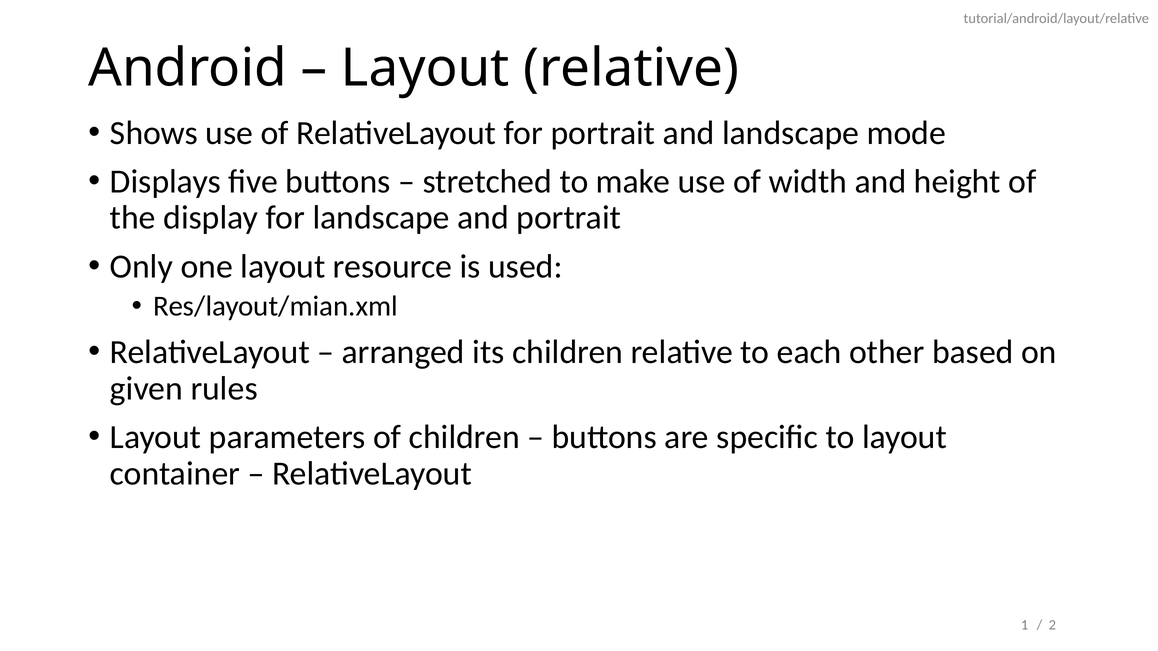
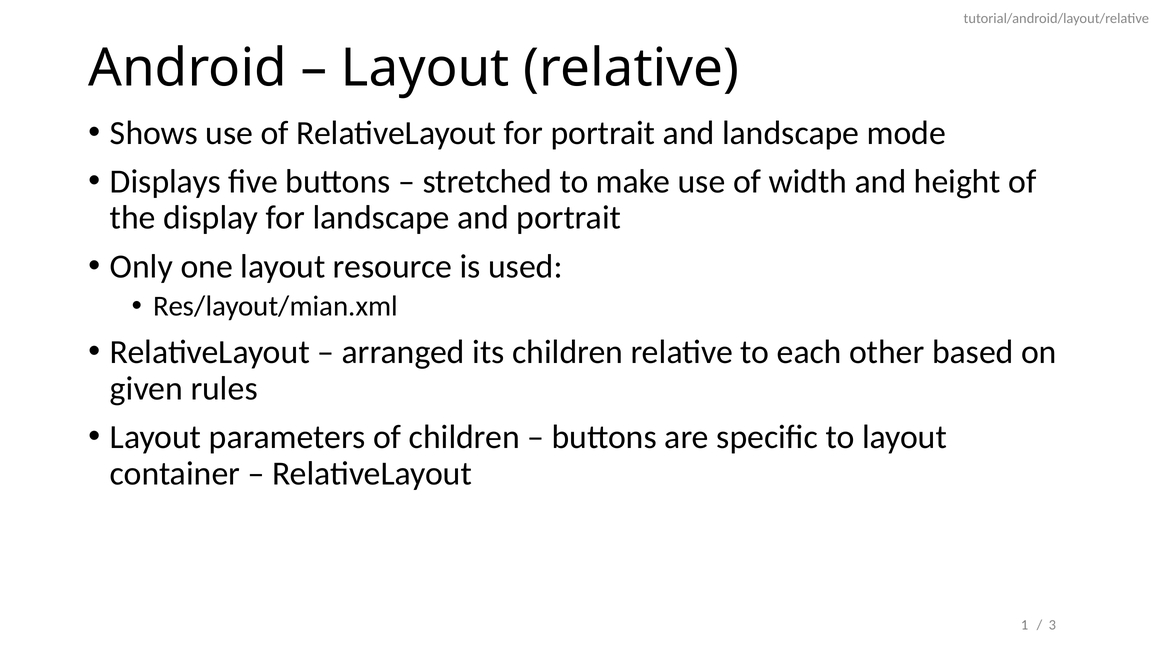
2: 2 -> 3 (1052, 625)
